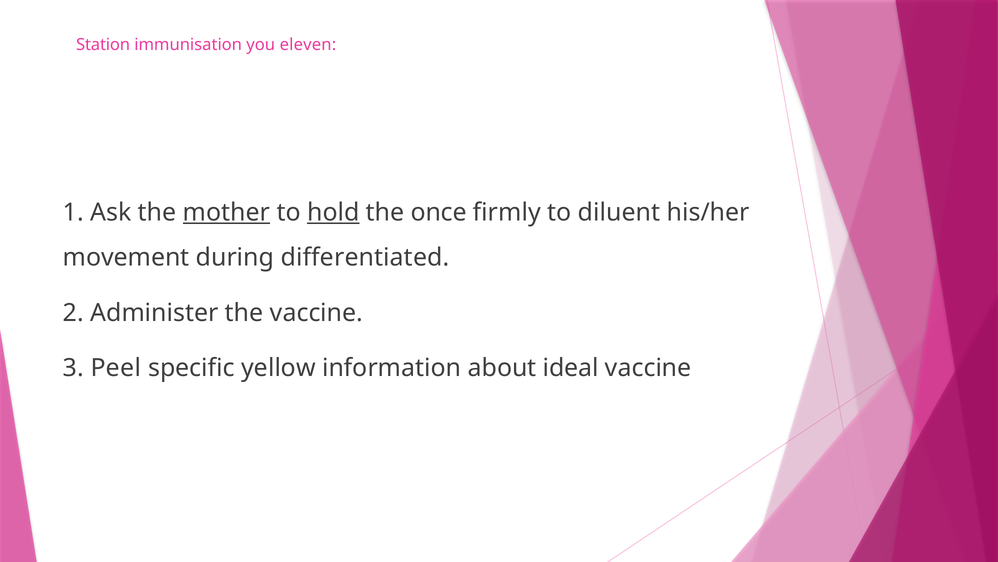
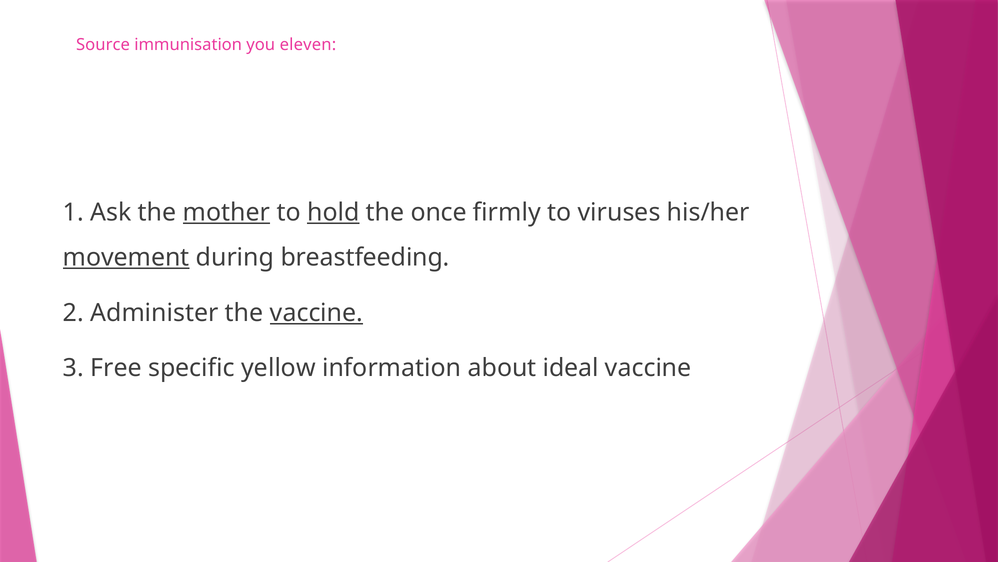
Station: Station -> Source (103, 45)
diluent: diluent -> viruses (619, 212)
movement underline: none -> present (126, 257)
differentiated: differentiated -> breastfeeding (365, 257)
vaccine underline: none -> present (316, 313)
Peel: Peel -> Free (116, 368)
